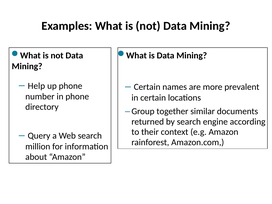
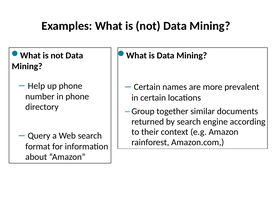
million: million -> format (38, 146)
